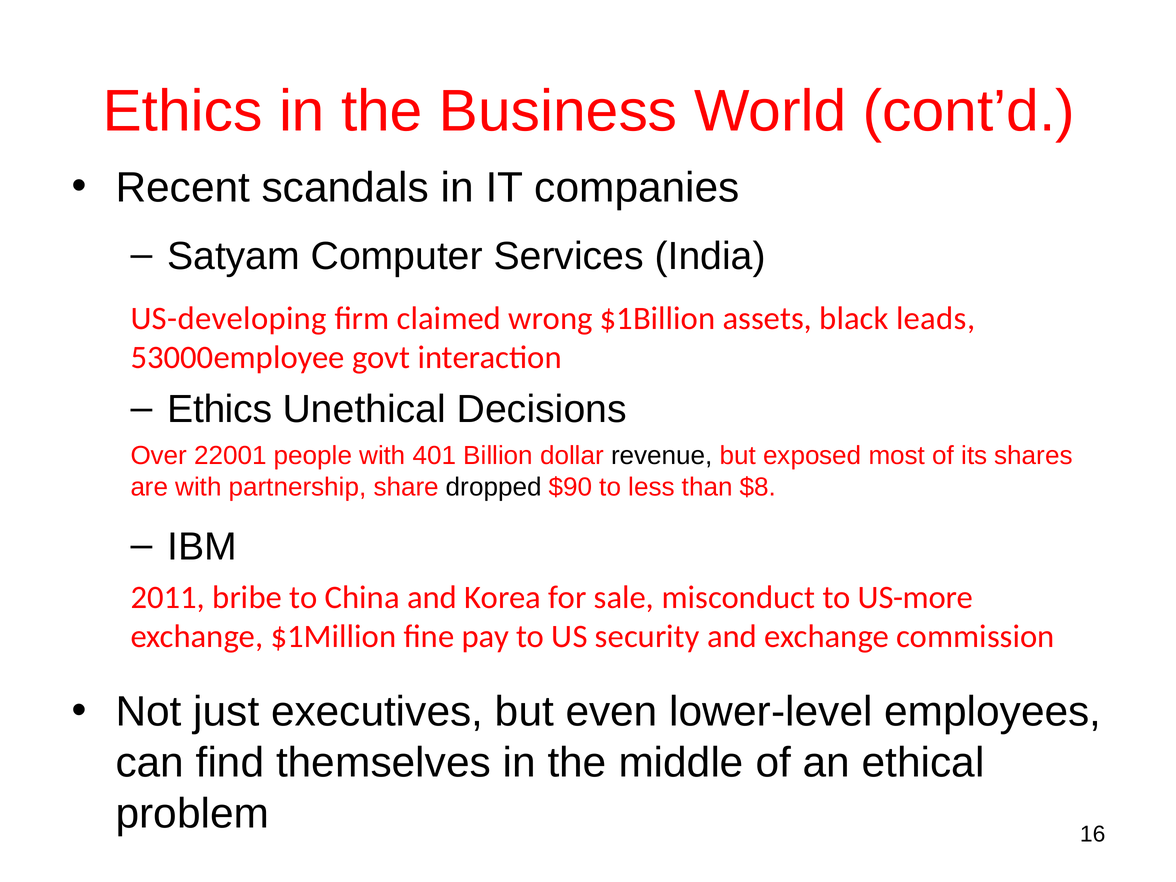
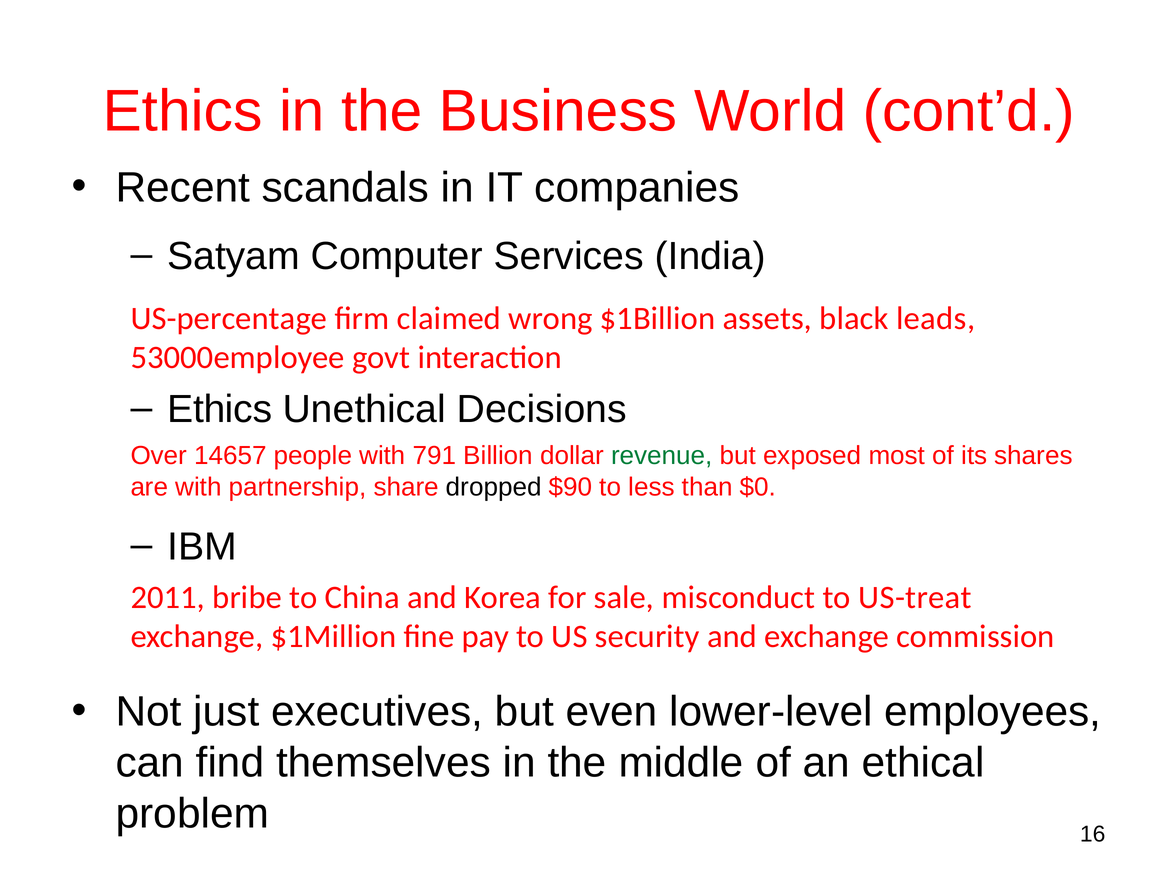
US-developing: US-developing -> US-percentage (229, 318)
22001: 22001 -> 14657 (230, 456)
401: 401 -> 791 (434, 456)
revenue colour: black -> green (662, 456)
$8: $8 -> $0 (758, 487)
US-more: US-more -> US-treat (915, 597)
